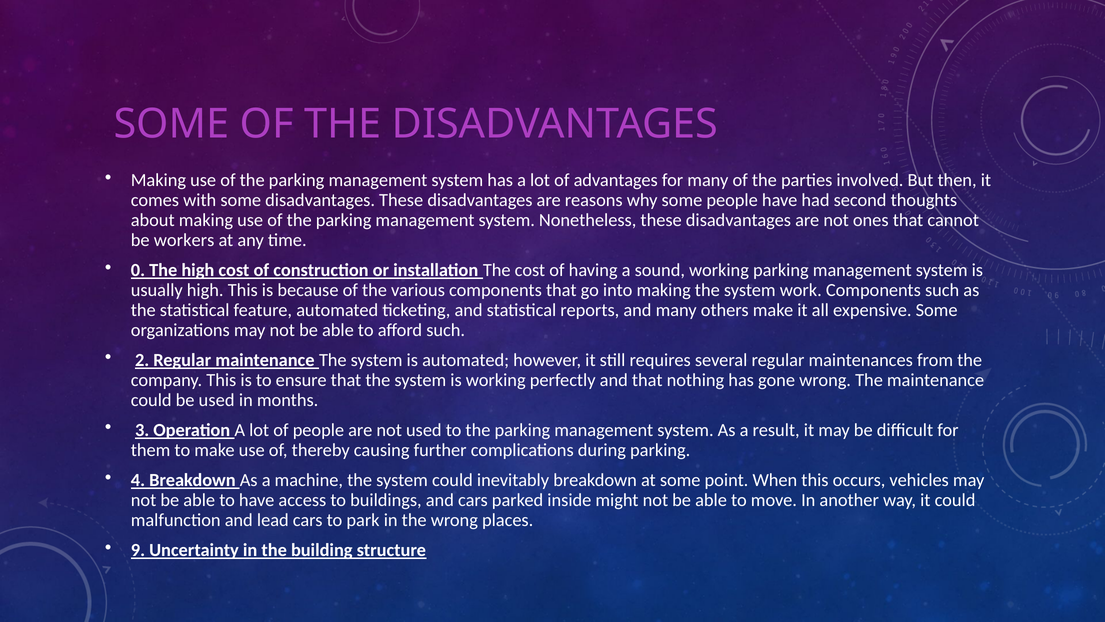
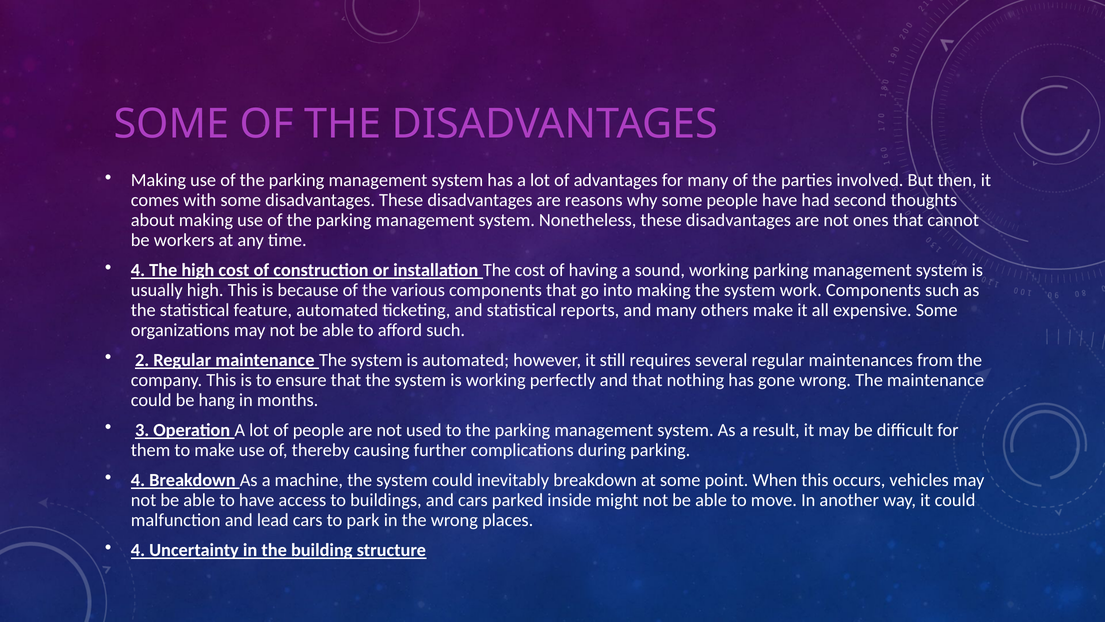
0: 0 -> 4 (138, 270)
be used: used -> hang (217, 400)
9: 9 -> 4 (138, 550)
